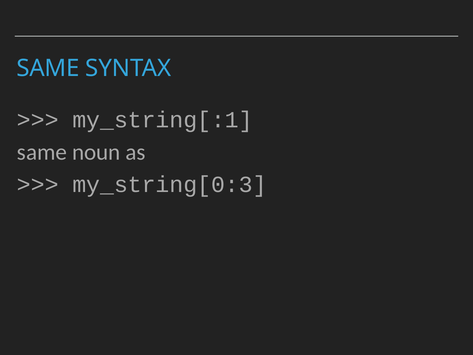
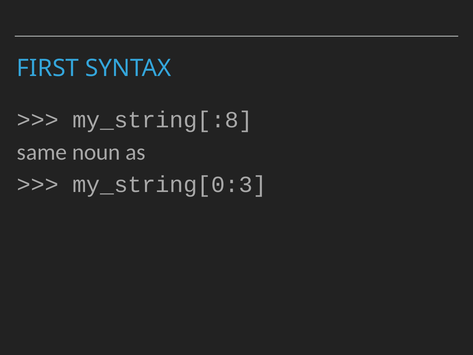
SAME: SAME -> FIRST (48, 68)
my_string[:1: my_string[:1 -> my_string[:8 (163, 120)
